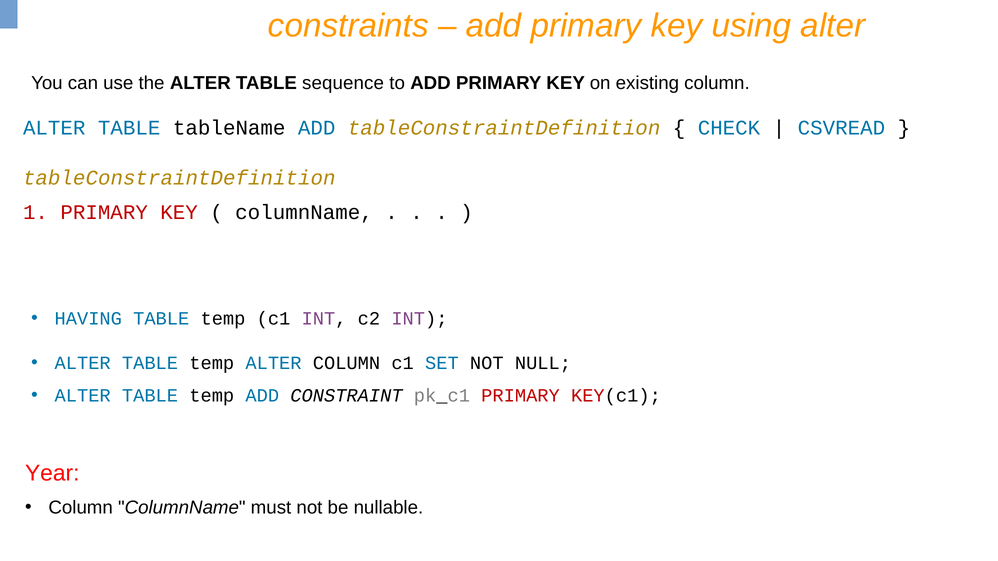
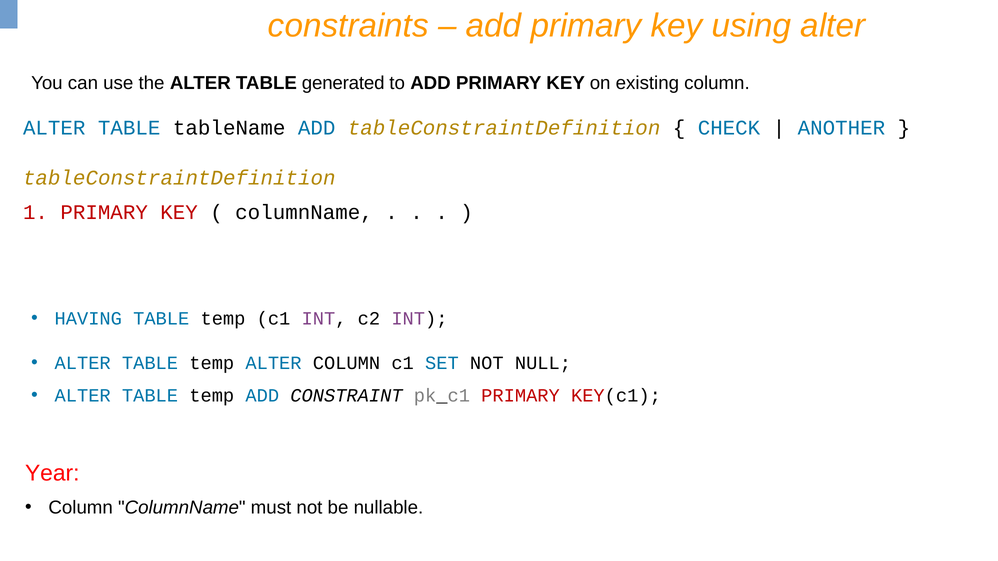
sequence: sequence -> generated (343, 83)
CSVREAD: CSVREAD -> ANOTHER (841, 128)
